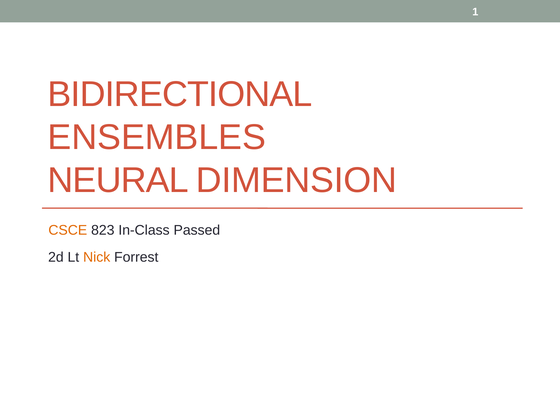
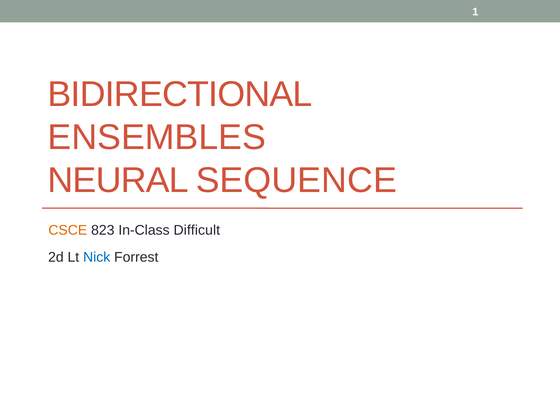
DIMENSION: DIMENSION -> SEQUENCE (296, 180)
Passed: Passed -> Difficult (197, 230)
Nick colour: orange -> blue (97, 257)
